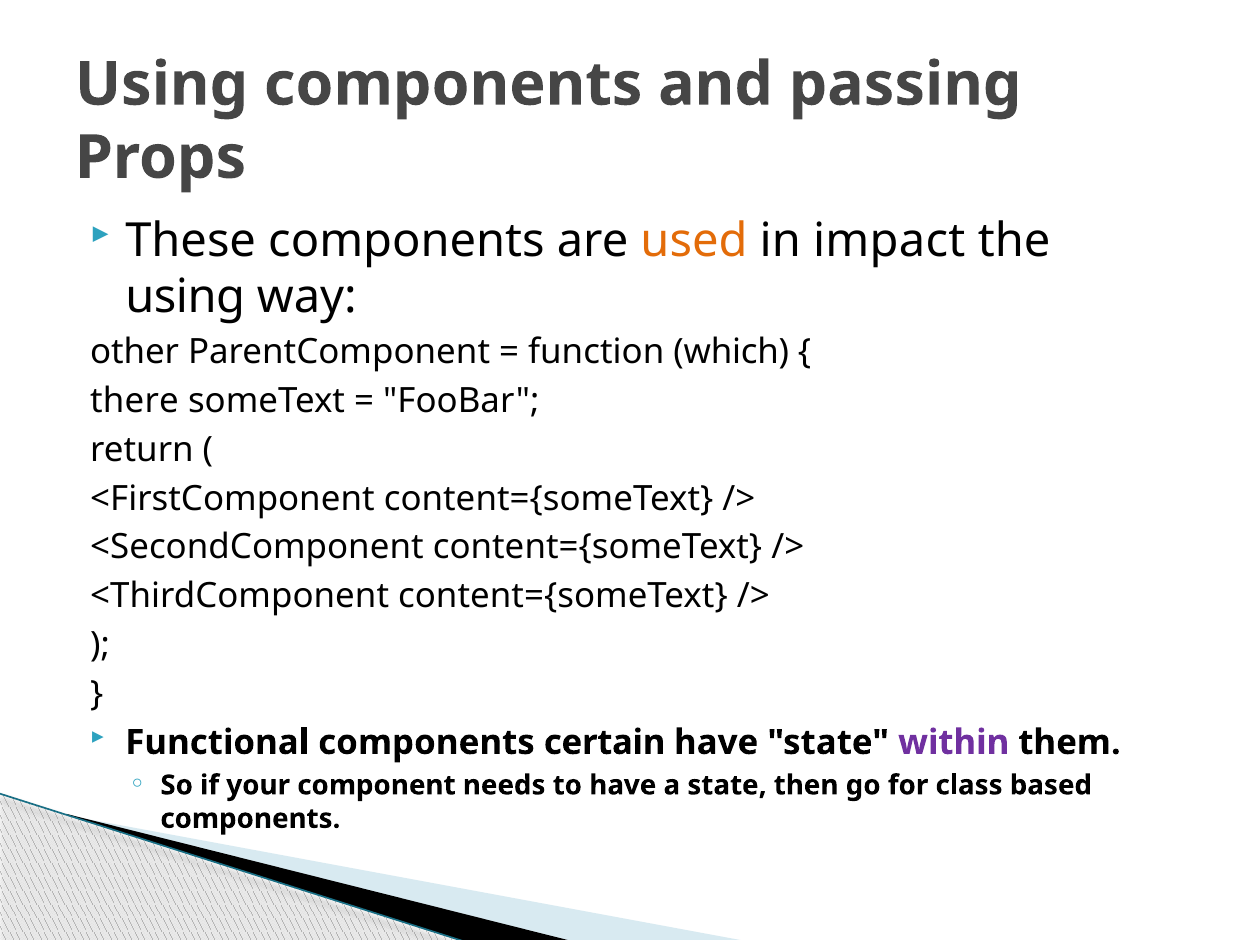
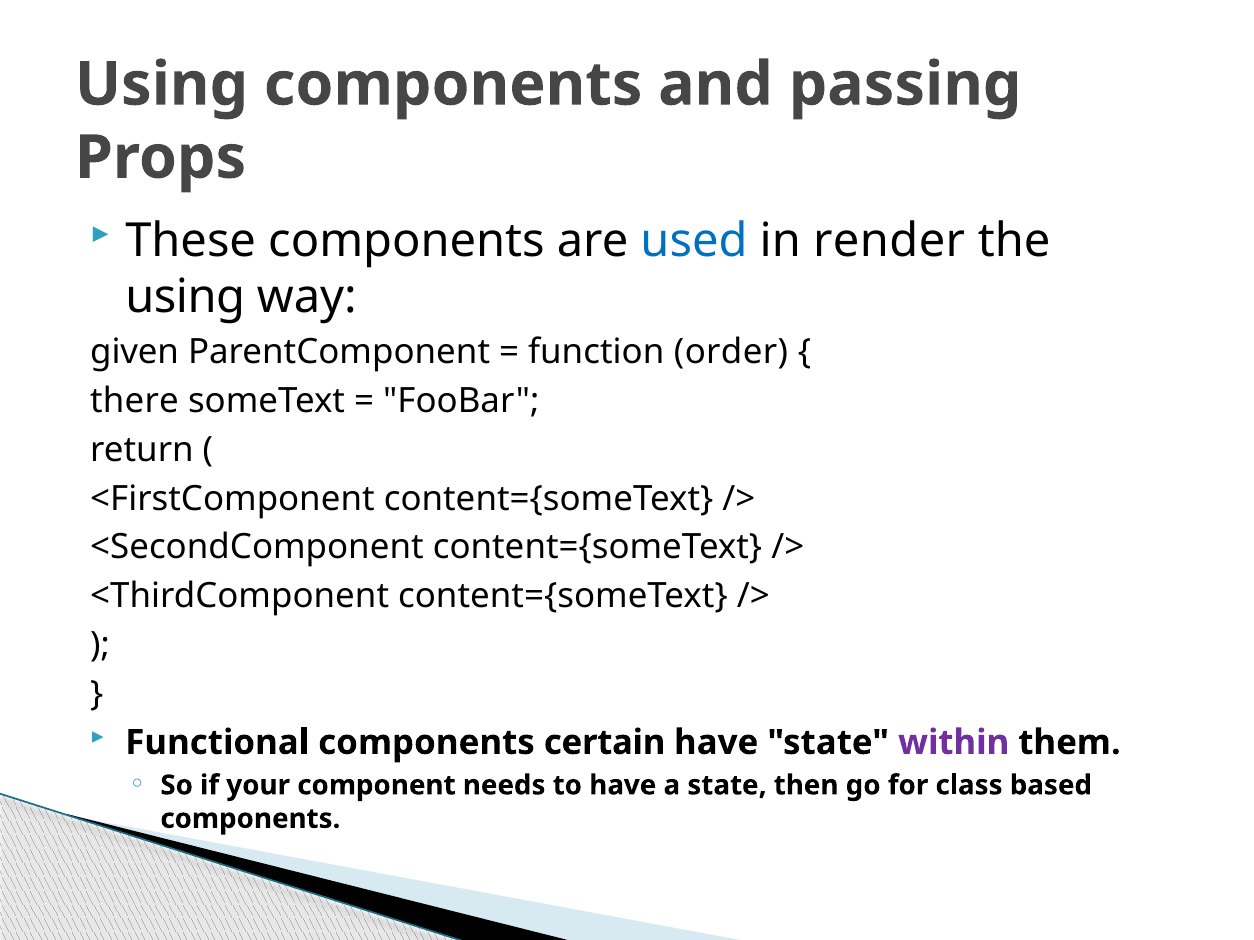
used colour: orange -> blue (694, 241)
impact: impact -> render (889, 241)
other: other -> given (135, 353)
which: which -> order (731, 353)
